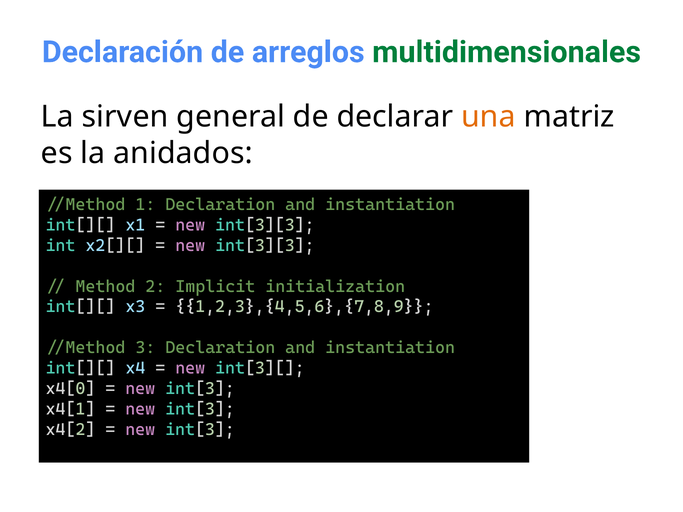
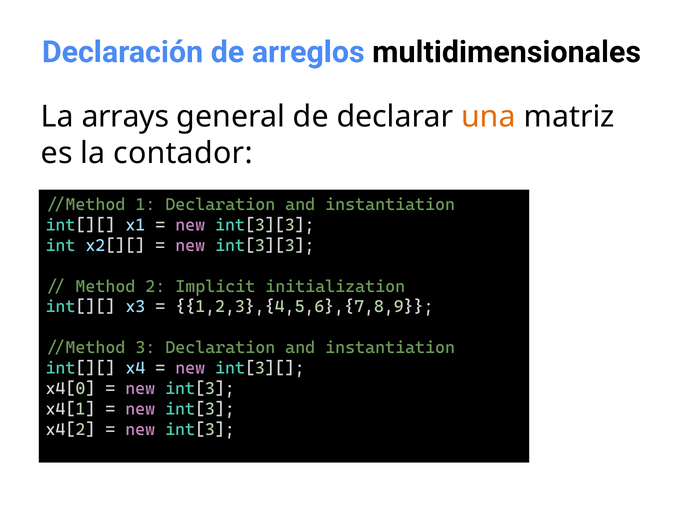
multidimensionales colour: green -> black (507, 52)
sirven: sirven -> arrays (125, 117)
anidados: anidados -> contador (183, 153)
